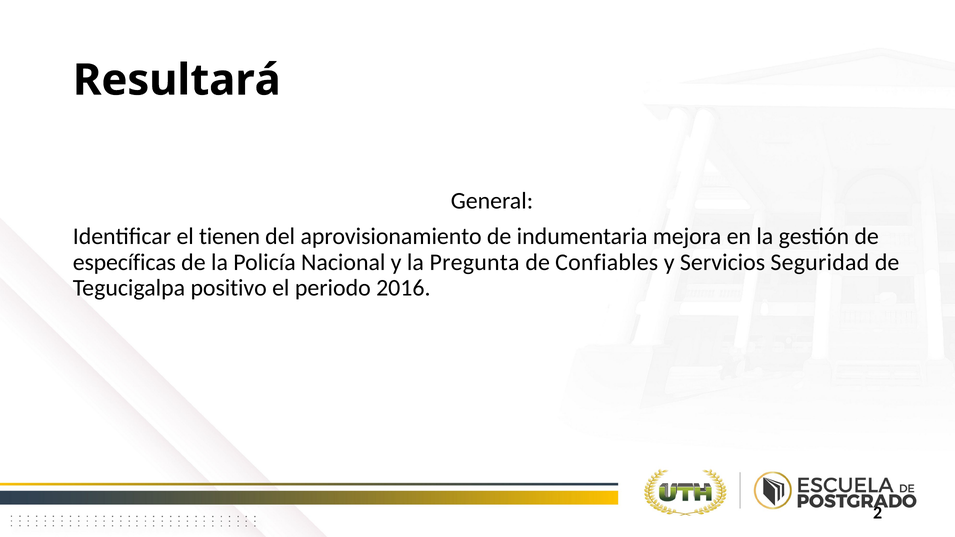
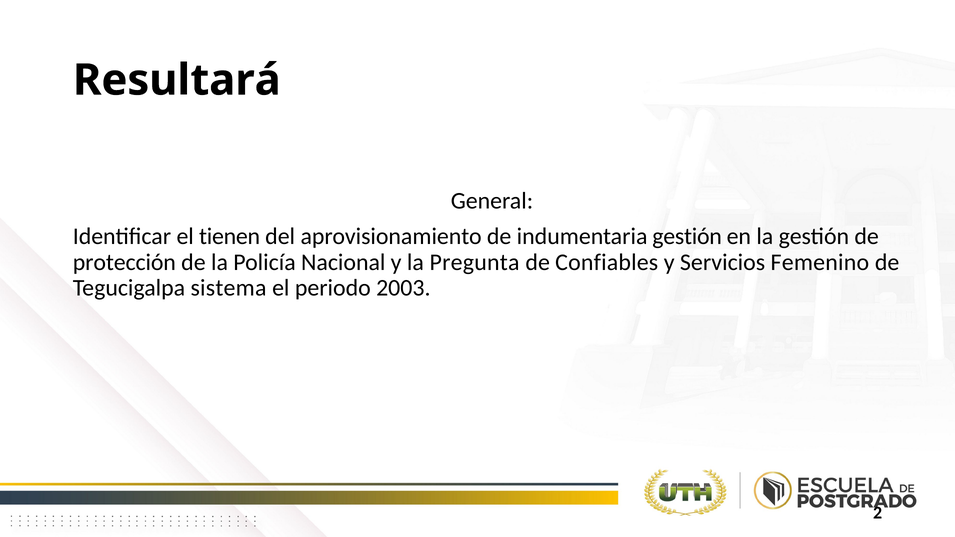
indumentaria mejora: mejora -> gestión (687, 237)
específicas: específicas -> protección (124, 262)
Seguridad: Seguridad -> Femenino (820, 262)
positivo: positivo -> sistema (228, 288)
2016: 2016 -> 2003 (403, 288)
